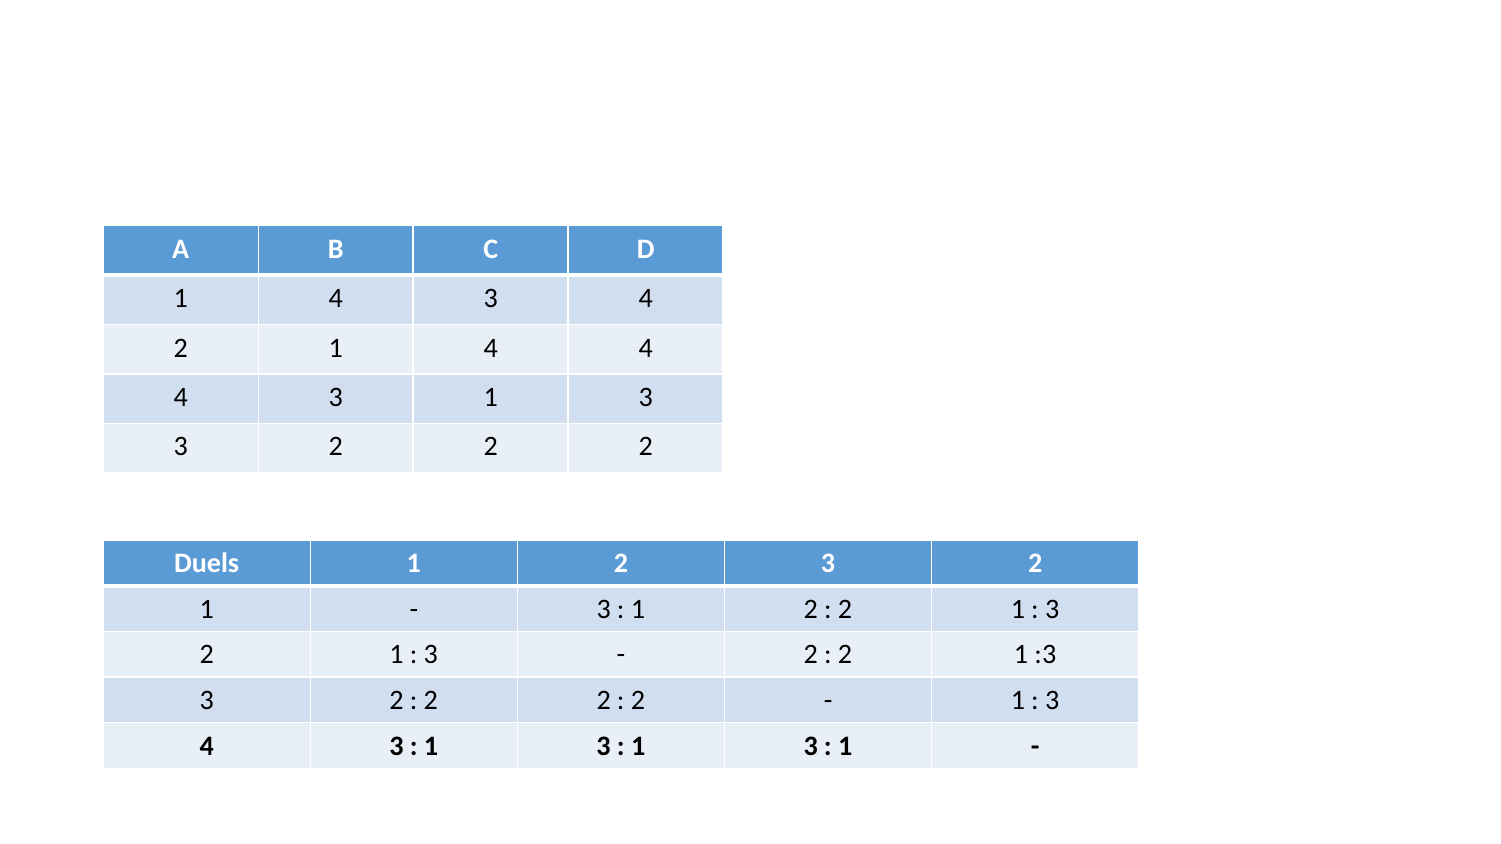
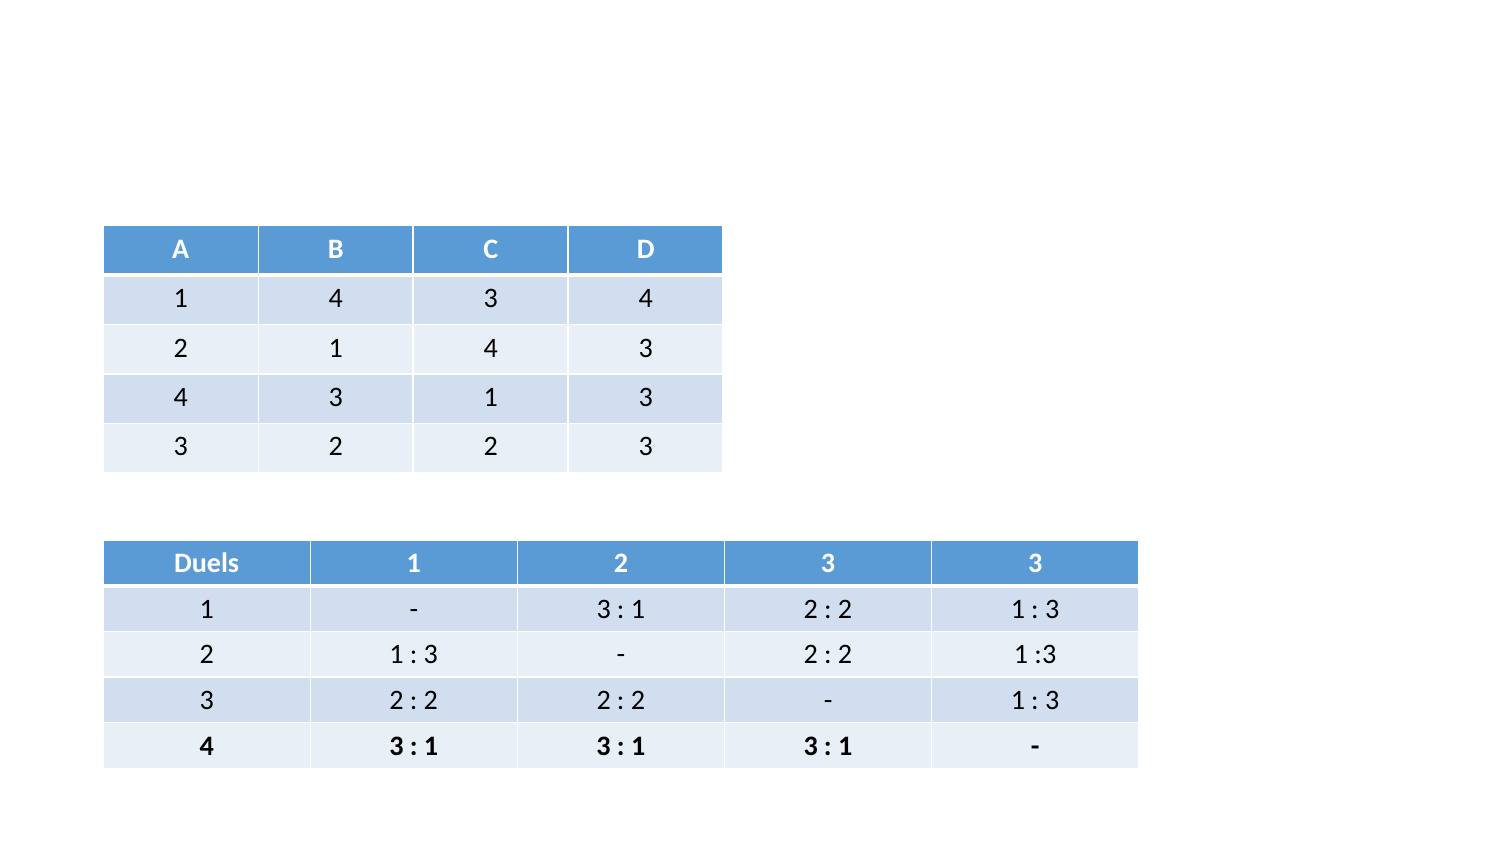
2 1 4 4: 4 -> 3 (646, 348)
2 2 2: 2 -> 3 (646, 447)
2 3 2: 2 -> 3 (1035, 563)
